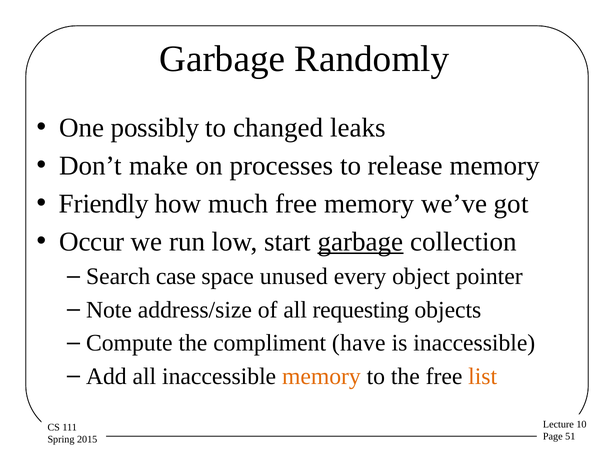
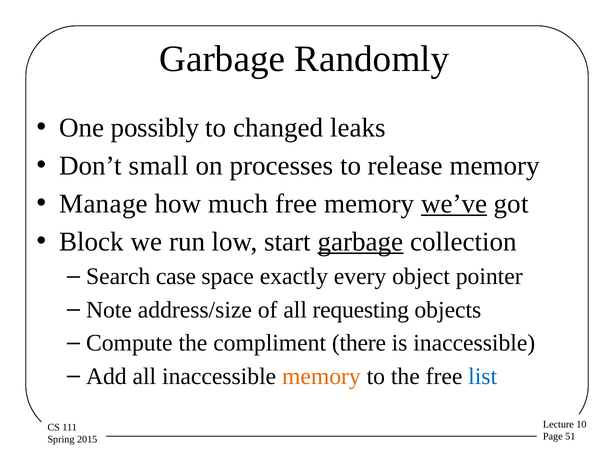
make: make -> small (159, 166)
Friendly: Friendly -> Manage (104, 204)
we’ve underline: none -> present (454, 204)
Occur: Occur -> Block (92, 241)
unused: unused -> exactly (294, 276)
have: have -> there (359, 343)
list colour: orange -> blue (483, 376)
